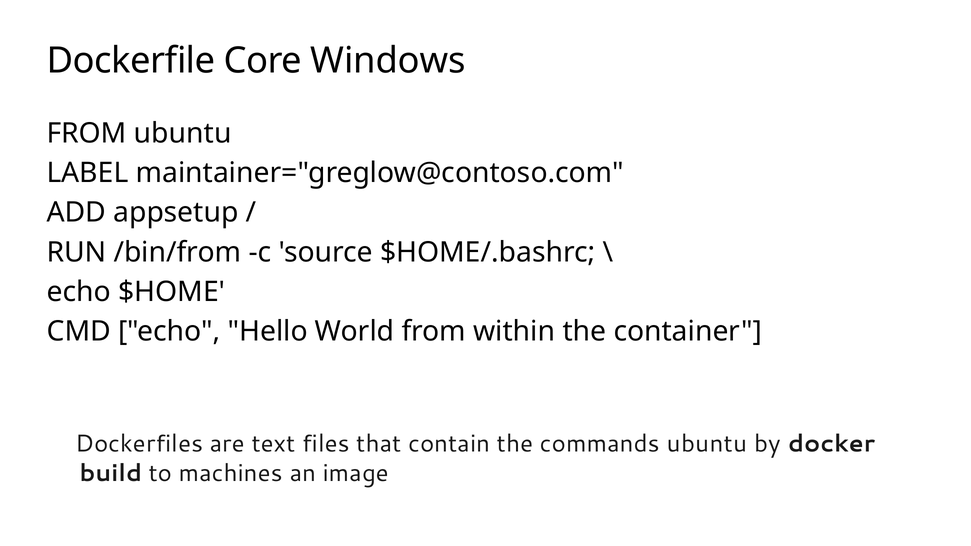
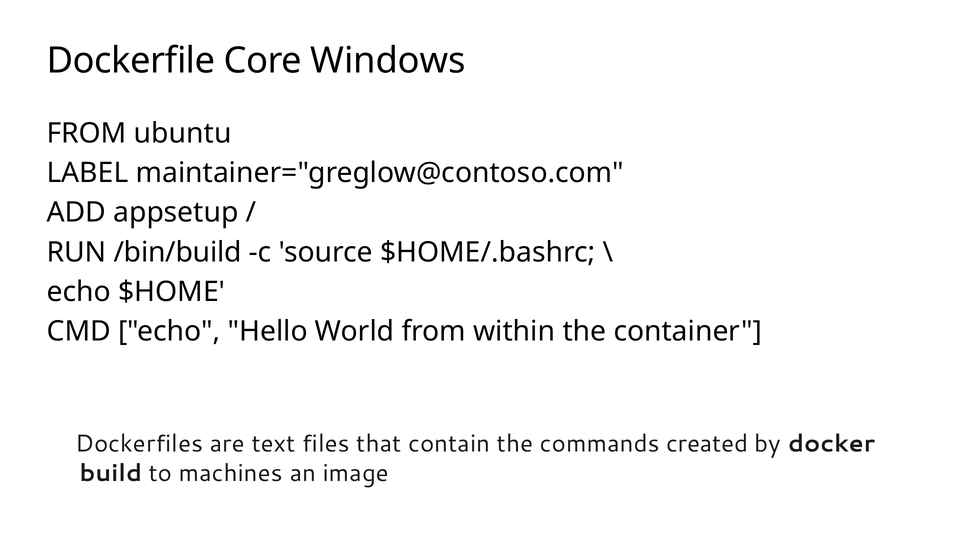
/bin/from: /bin/from -> /bin/build (178, 252)
commands ubuntu: ubuntu -> created (707, 444)
